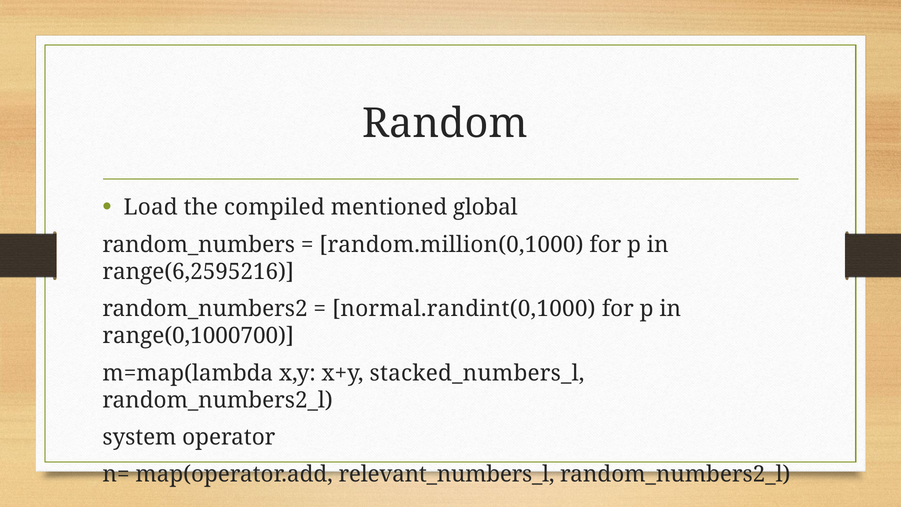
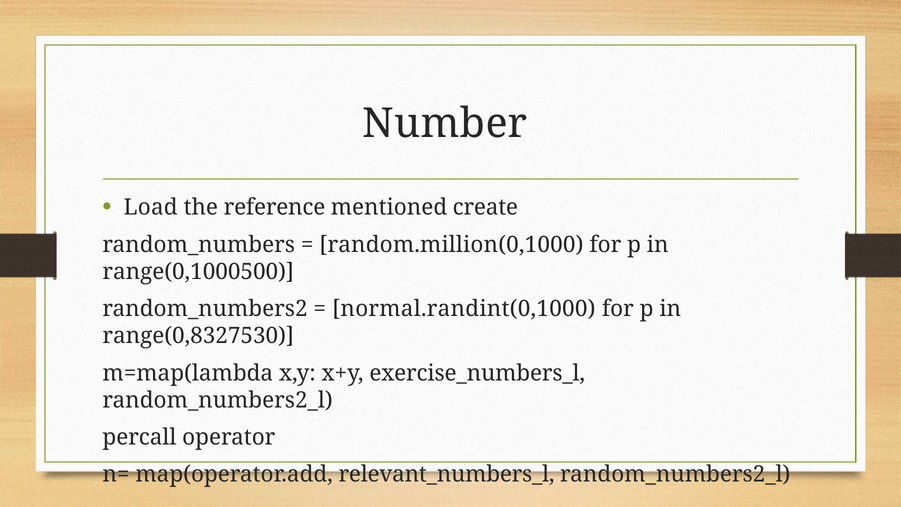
Random: Random -> Number (445, 124)
compiled: compiled -> reference (275, 207)
global: global -> create (485, 207)
range(6,2595216: range(6,2595216 -> range(0,1000500 (198, 272)
range(0,1000700: range(0,1000700 -> range(0,8327530 (198, 336)
stacked_numbers_l: stacked_numbers_l -> exercise_numbers_l (477, 373)
system: system -> percall (139, 437)
